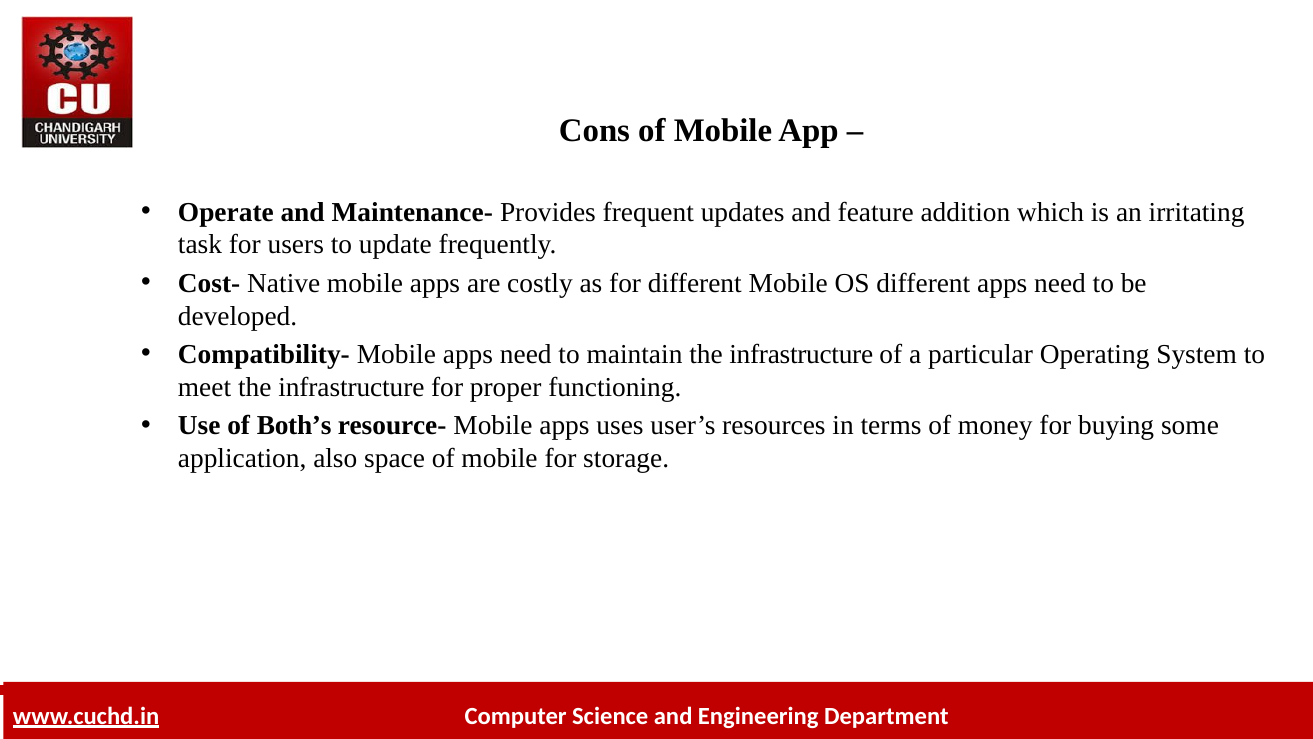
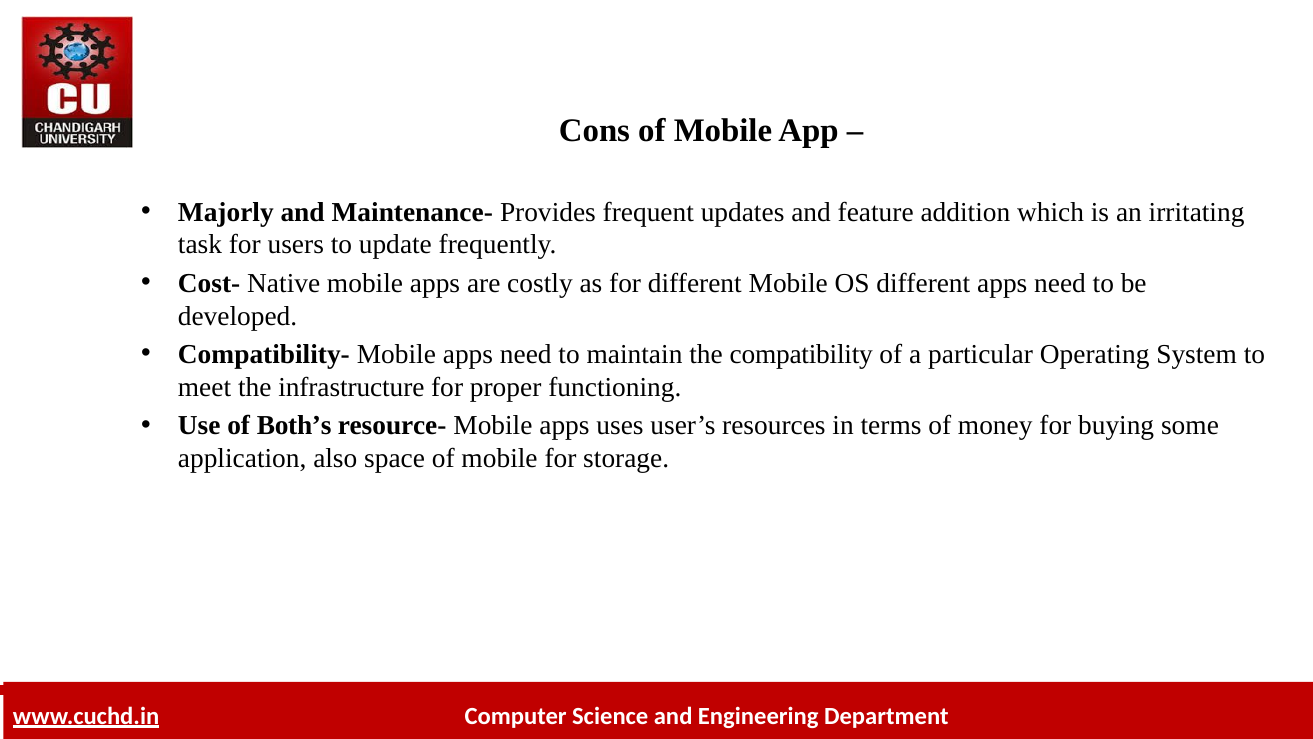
Operate: Operate -> Majorly (226, 212)
maintain the infrastructure: infrastructure -> compatibility (801, 354)
